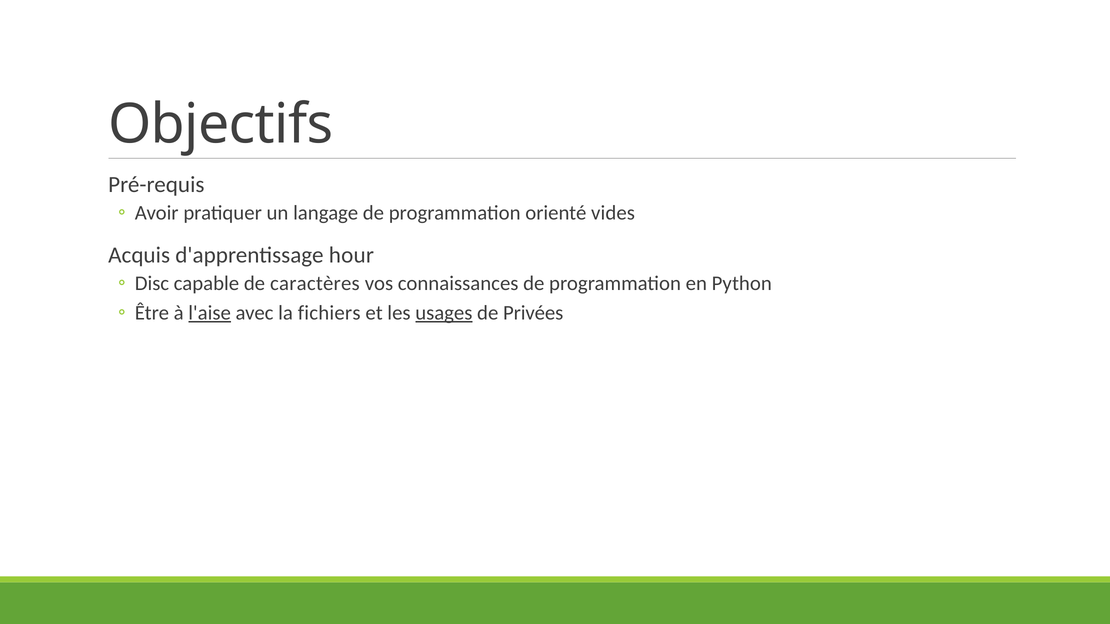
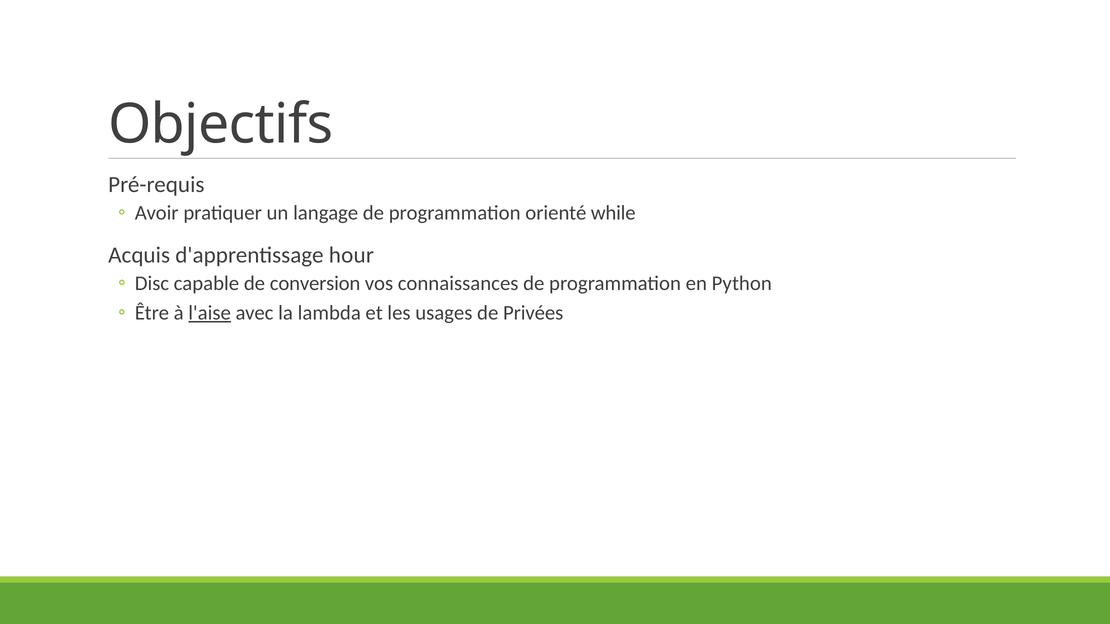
vides: vides -> while (613, 213)
caractères: caractères -> conversion (315, 284)
fichiers: fichiers -> lambda (329, 313)
usages underline: present -> none (444, 313)
